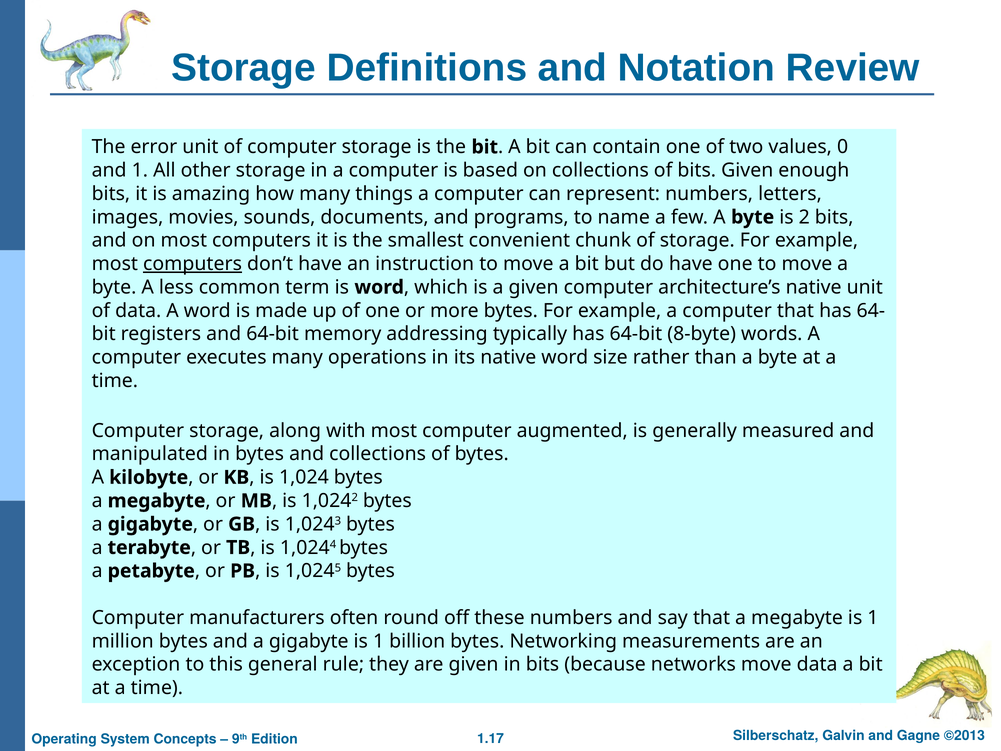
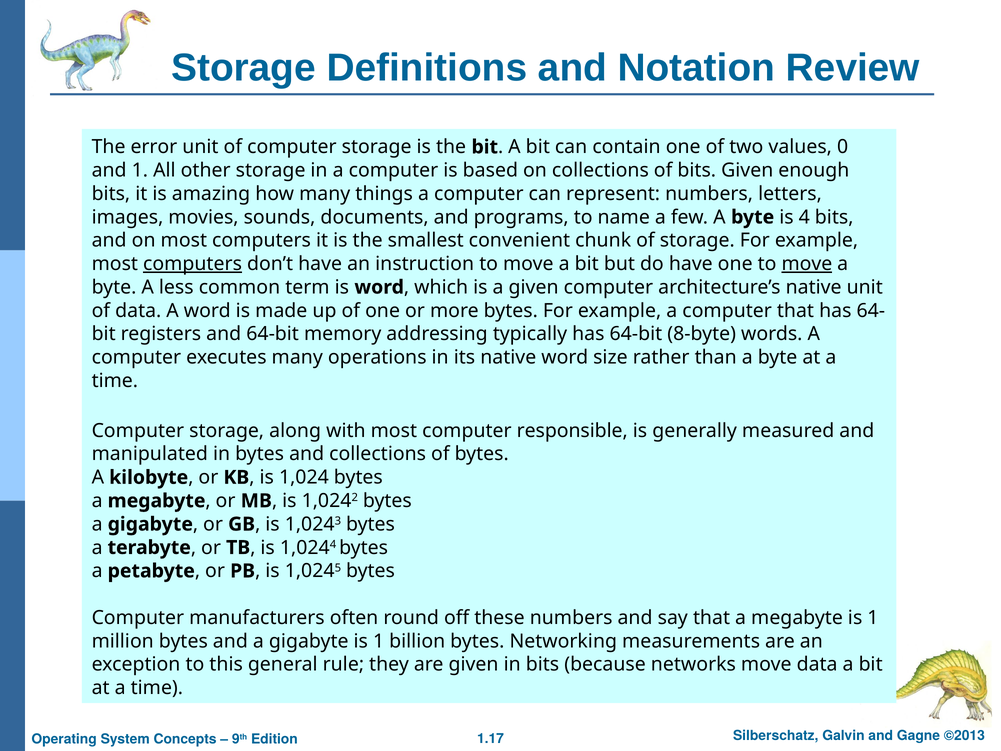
2: 2 -> 4 (804, 217)
move underline: none -> present (807, 264)
augmented: augmented -> responsible (572, 431)
